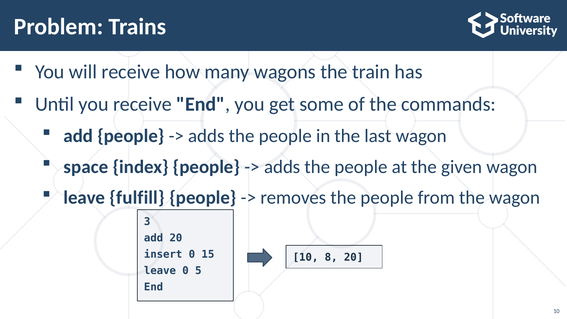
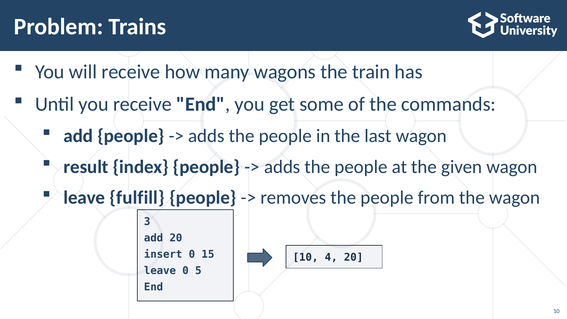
space: space -> result (86, 167)
8: 8 -> 4 (331, 257)
